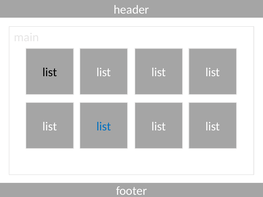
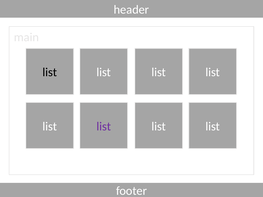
list colour: blue -> purple (104, 127)
